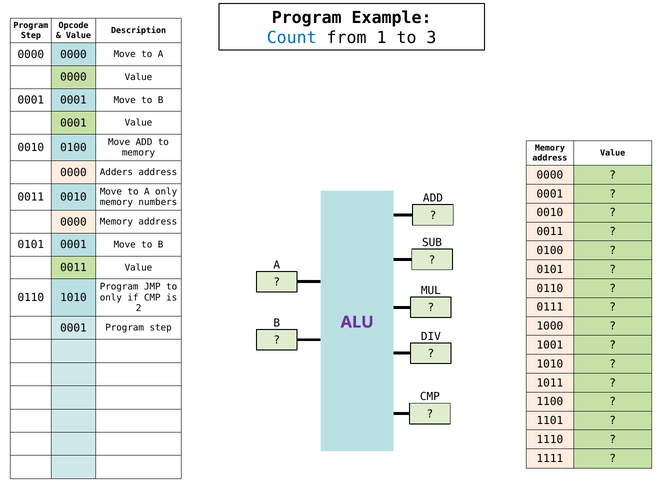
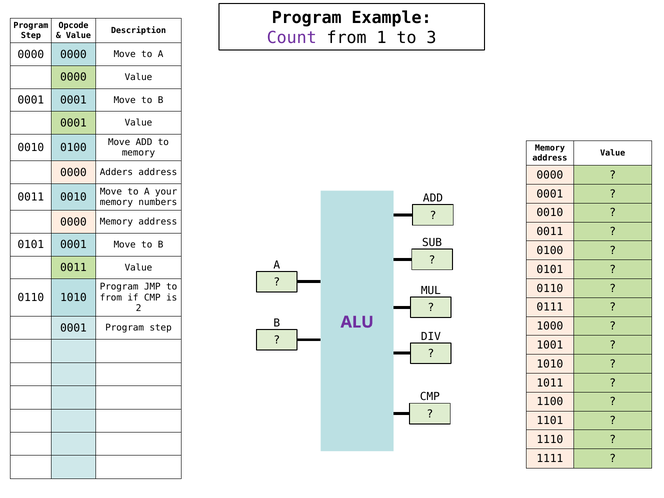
Count colour: blue -> purple (292, 38)
A only: only -> your (166, 192)
only: only -> from (111, 298)
